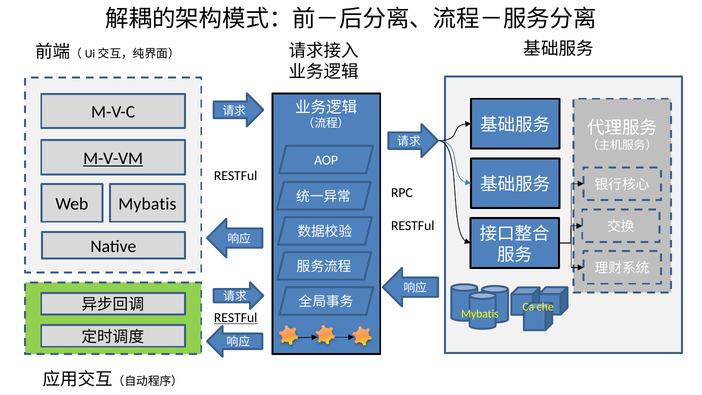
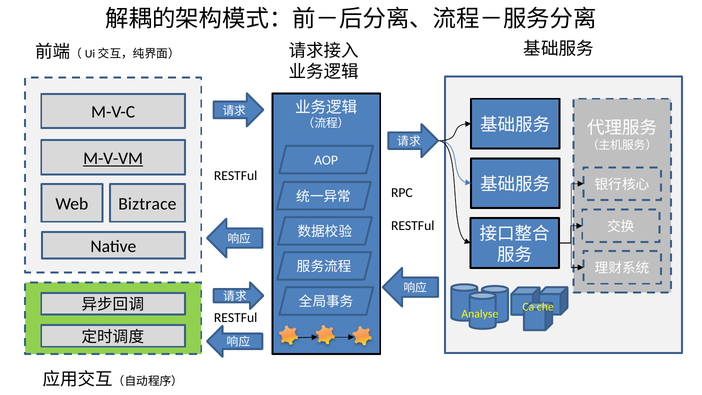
Web Mybatis: Mybatis -> Biztrace (147, 204)
Mybatis: Mybatis -> Analyse (480, 314)
RESTFul underline: present -> none (236, 318)
